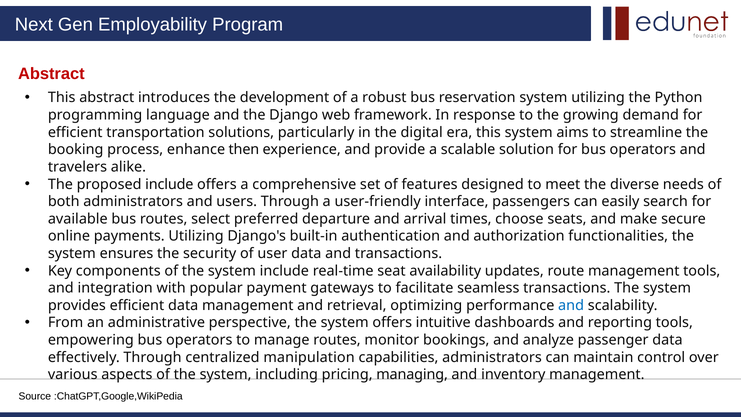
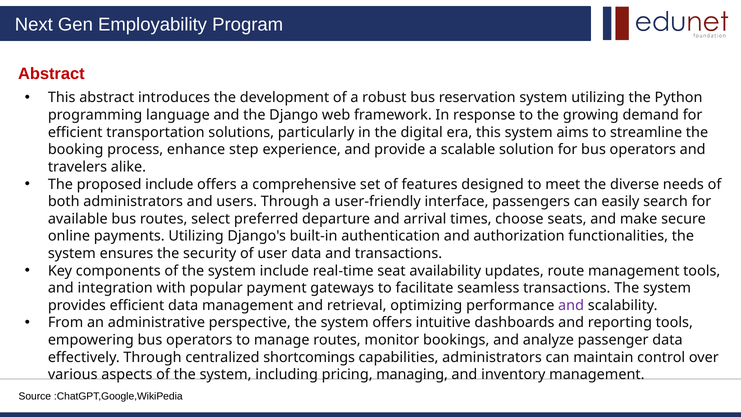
then: then -> step (244, 150)
and colour: blue -> purple (571, 305)
manipulation: manipulation -> shortcomings (309, 357)
